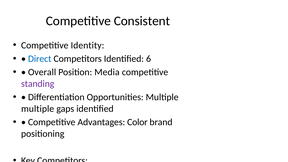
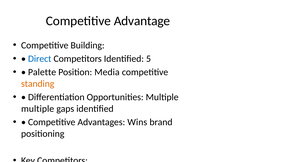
Consistent: Consistent -> Advantage (142, 21)
Identity: Identity -> Building (88, 45)
6: 6 -> 5 (148, 59)
Overall: Overall -> Palette (42, 72)
standing colour: purple -> orange (38, 84)
Color: Color -> Wins (137, 122)
